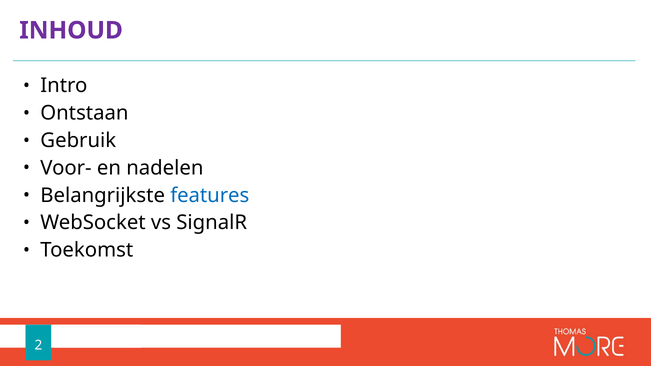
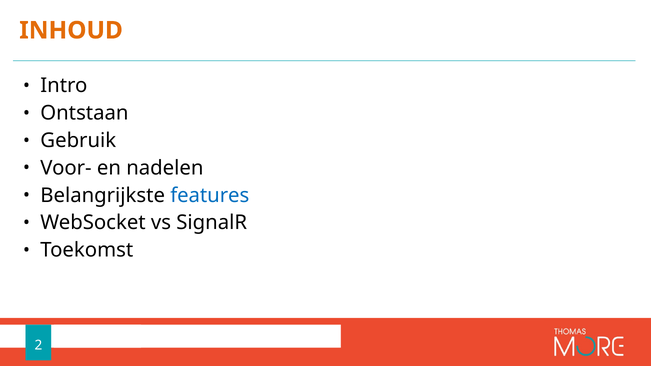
INHOUD colour: purple -> orange (71, 30)
